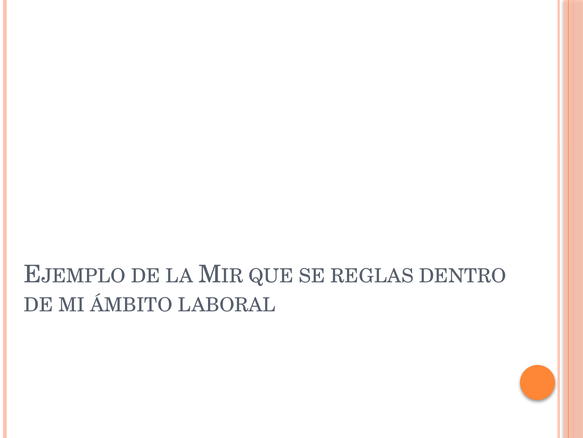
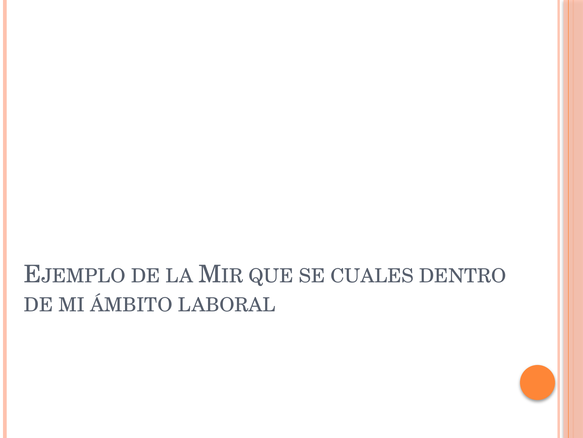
REGLAS: REGLAS -> CUALES (372, 276)
